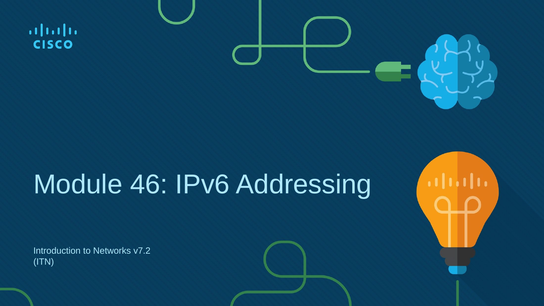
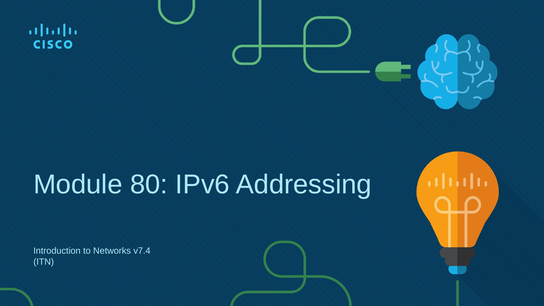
46: 46 -> 80 (149, 184)
v7.2: v7.2 -> v7.4 (142, 251)
